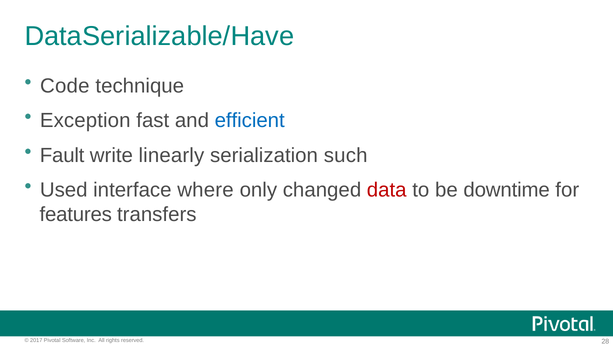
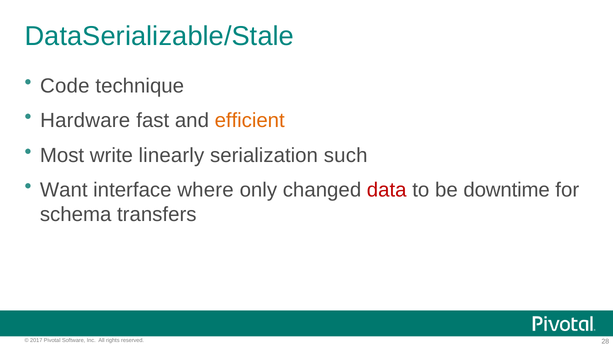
DataSerializable/Have: DataSerializable/Have -> DataSerializable/Stale (159, 36)
Exception: Exception -> Hardware (85, 120)
efficient colour: blue -> orange (250, 120)
Fault: Fault -> Most (62, 155)
Used: Used -> Want (64, 190)
features: features -> schema (76, 214)
